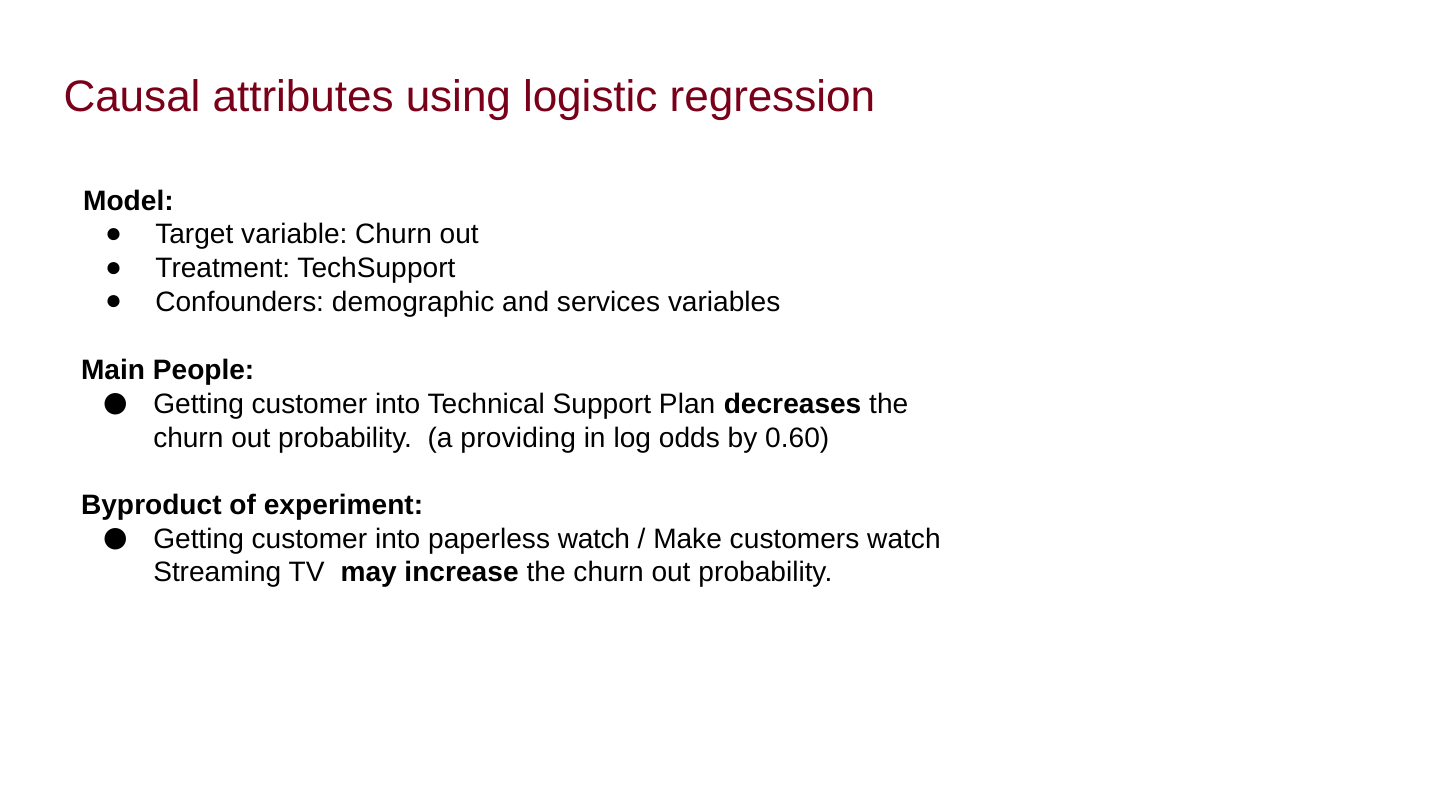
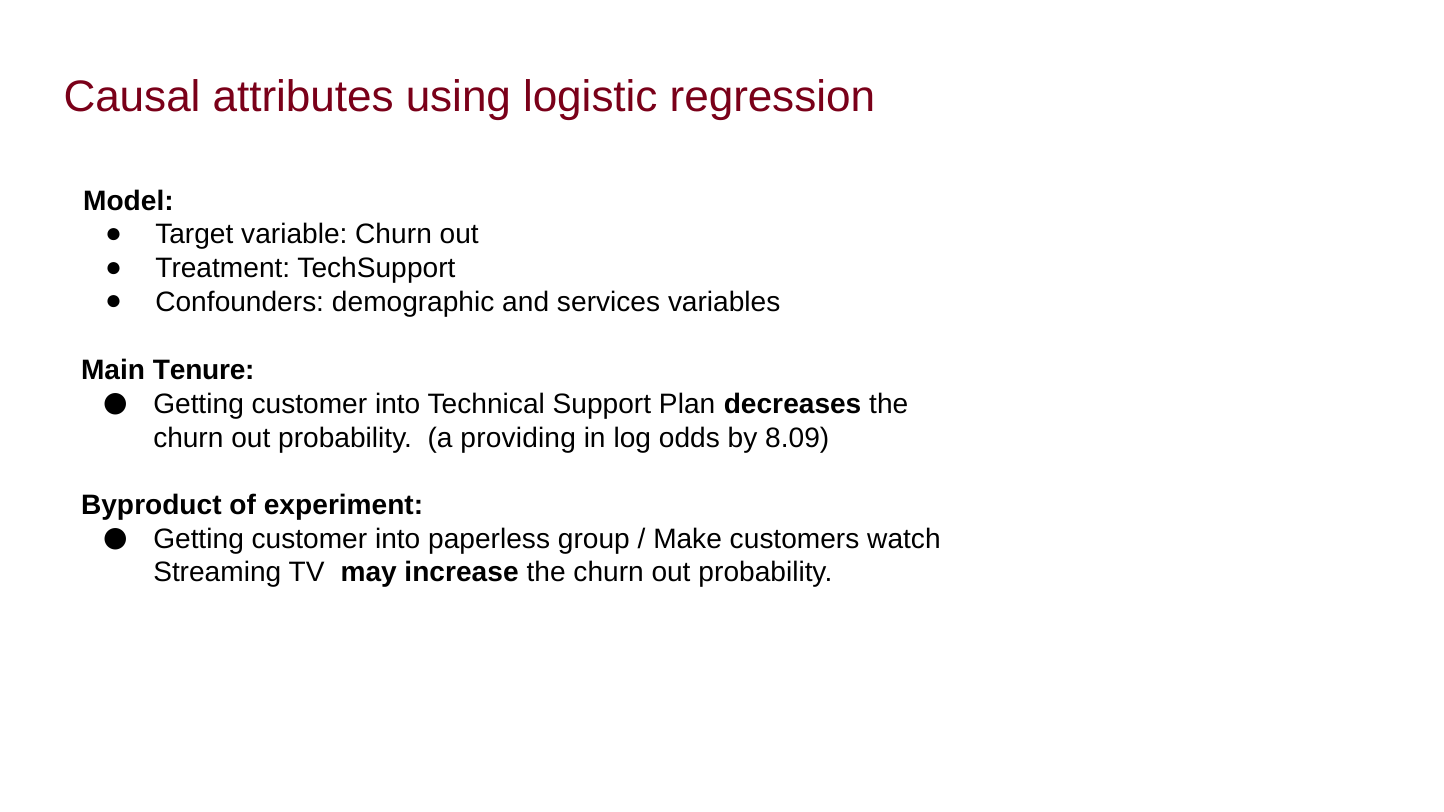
People: People -> Tenure (204, 371)
0.60: 0.60 -> 8.09 (797, 438)
paperless watch: watch -> group (594, 539)
